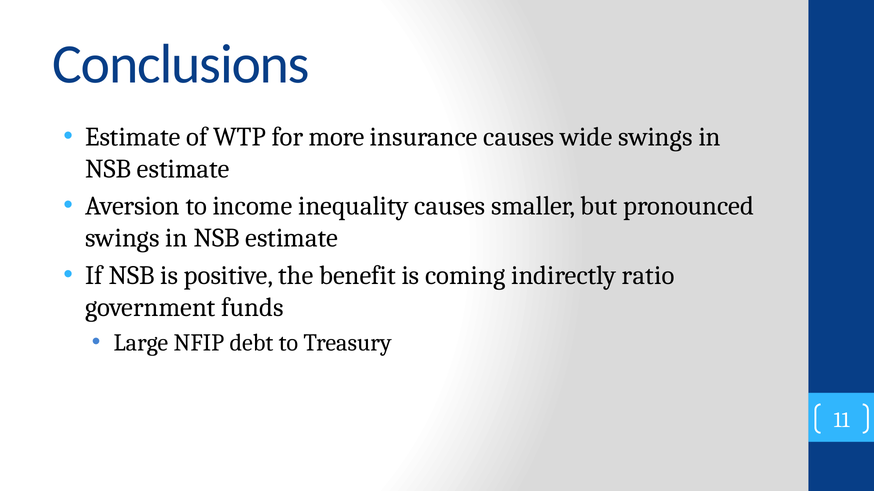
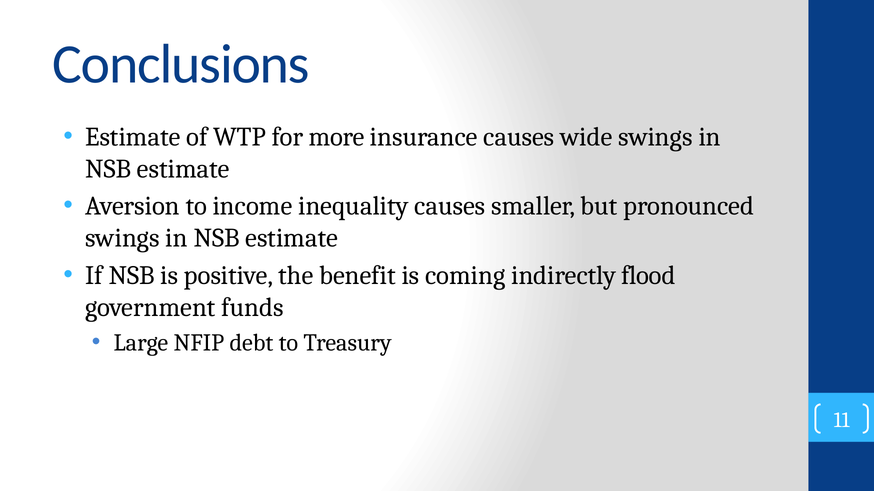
ratio: ratio -> flood (648, 276)
